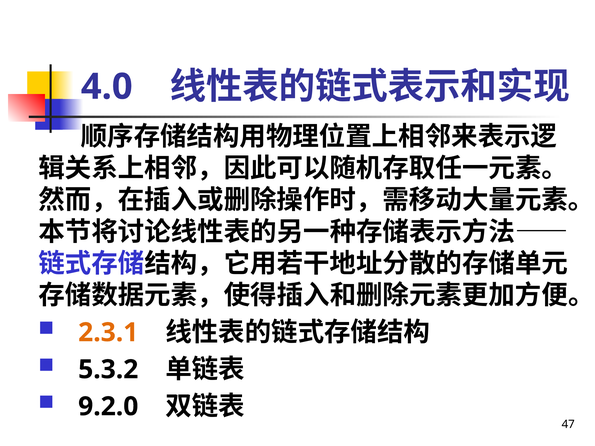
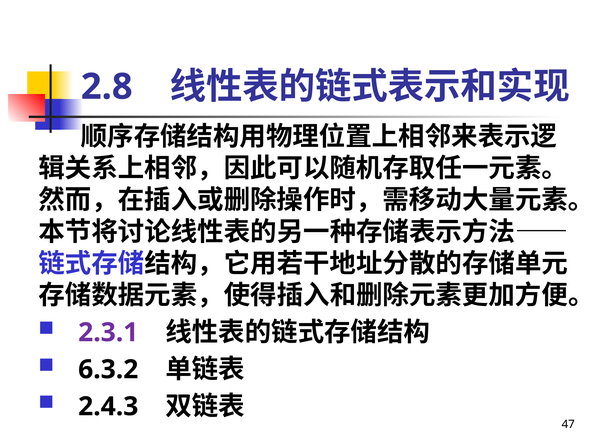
4.0: 4.0 -> 2.8 (107, 87)
2.3.1 colour: orange -> purple (108, 333)
5.3.2: 5.3.2 -> 6.3.2 (108, 370)
9.2.0: 9.2.0 -> 2.4.3 (108, 407)
